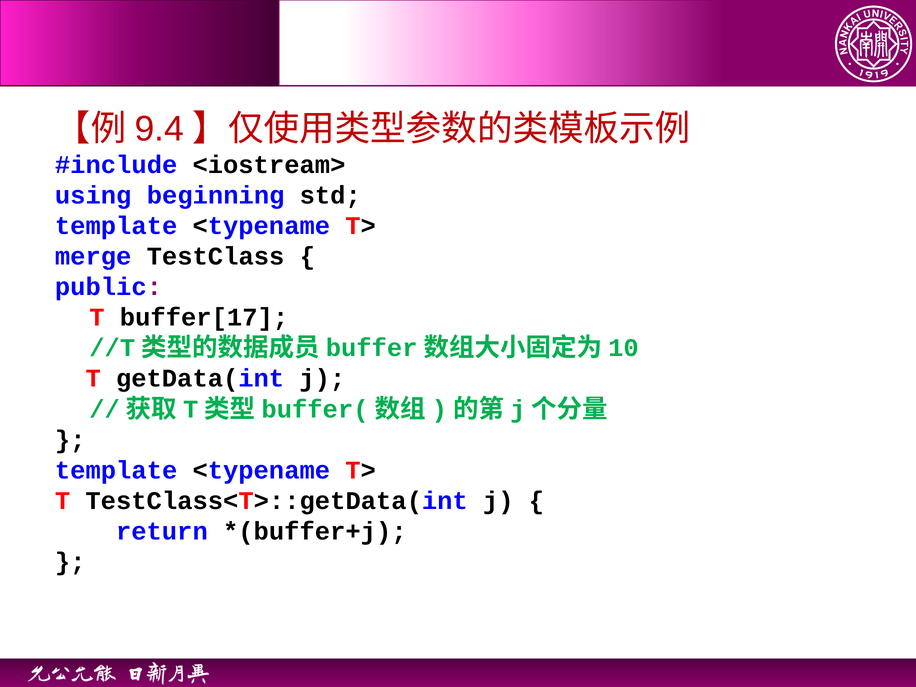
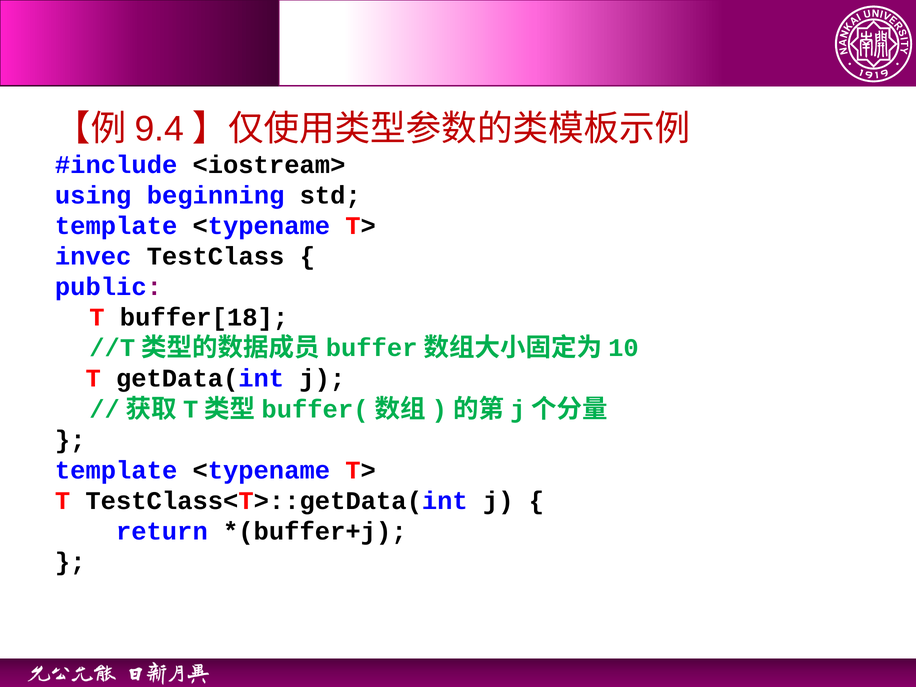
merge: merge -> invec (93, 256)
buffer[17: buffer[17 -> buffer[18 (204, 317)
